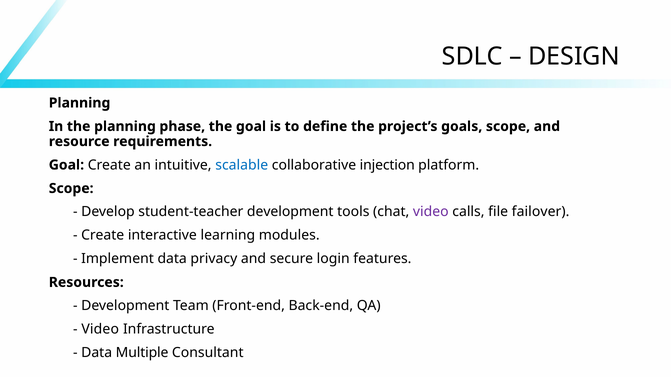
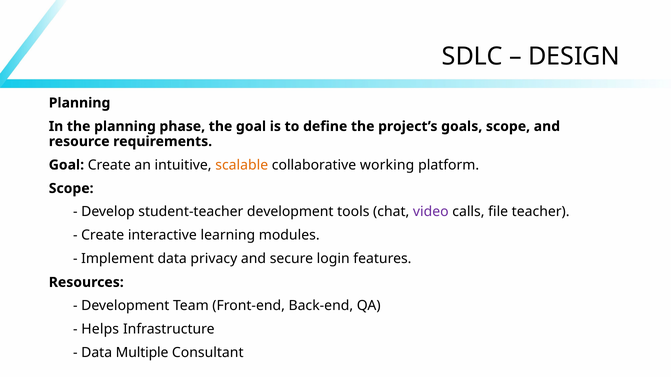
scalable colour: blue -> orange (242, 165)
injection: injection -> working (387, 165)
failover: failover -> teacher (541, 212)
Video: Video -> Helps (100, 330)
